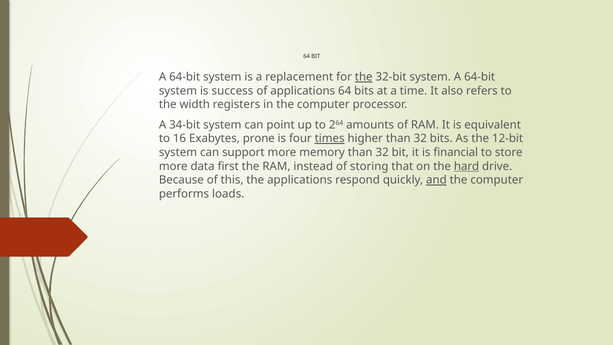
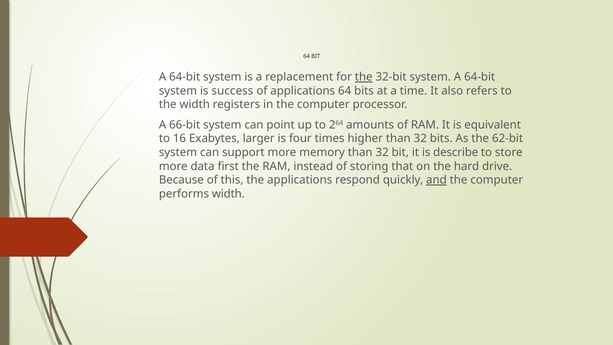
34-bit: 34-bit -> 66-bit (185, 125)
prone: prone -> larger (259, 139)
times underline: present -> none (330, 139)
12-bit: 12-bit -> 62-bit (508, 139)
financial: financial -> describe (456, 152)
hard underline: present -> none (467, 166)
performs loads: loads -> width (228, 194)
